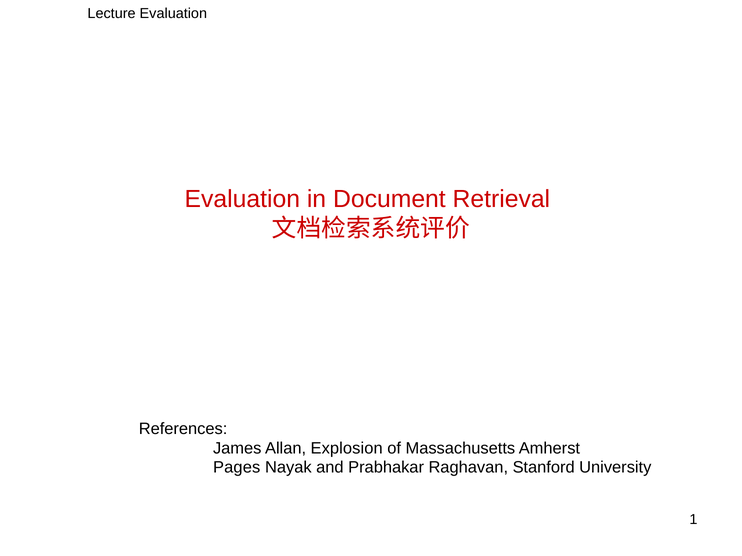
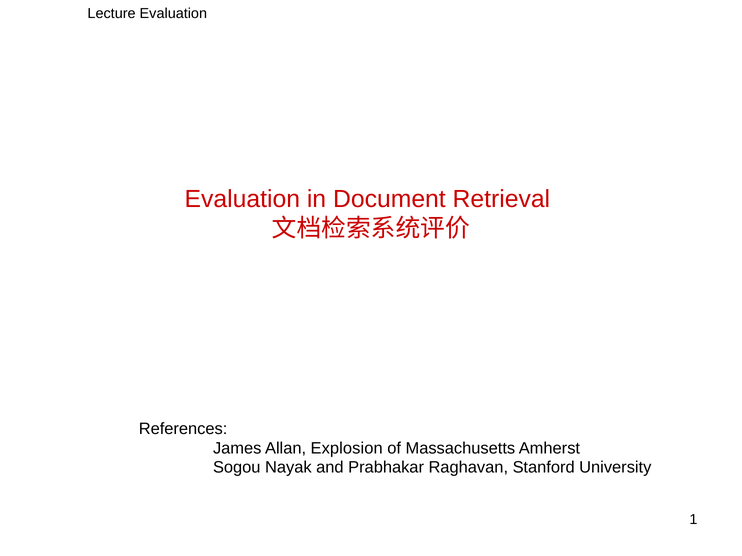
Pages: Pages -> Sogou (237, 468)
